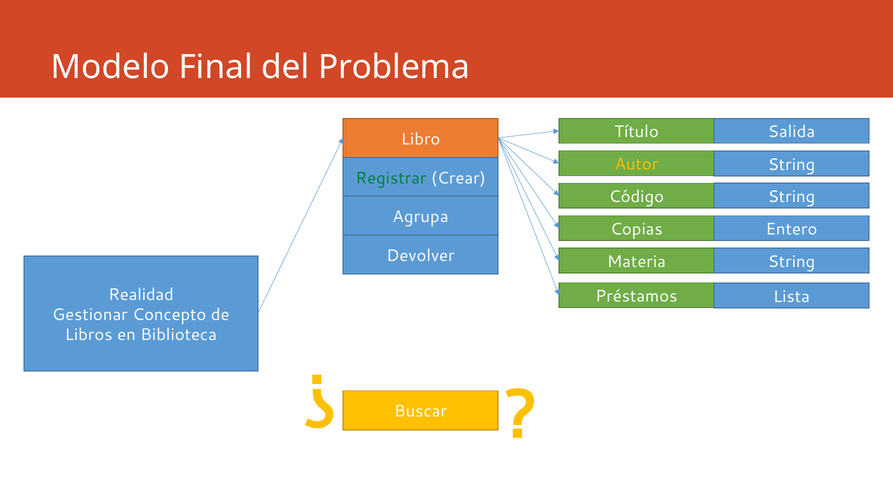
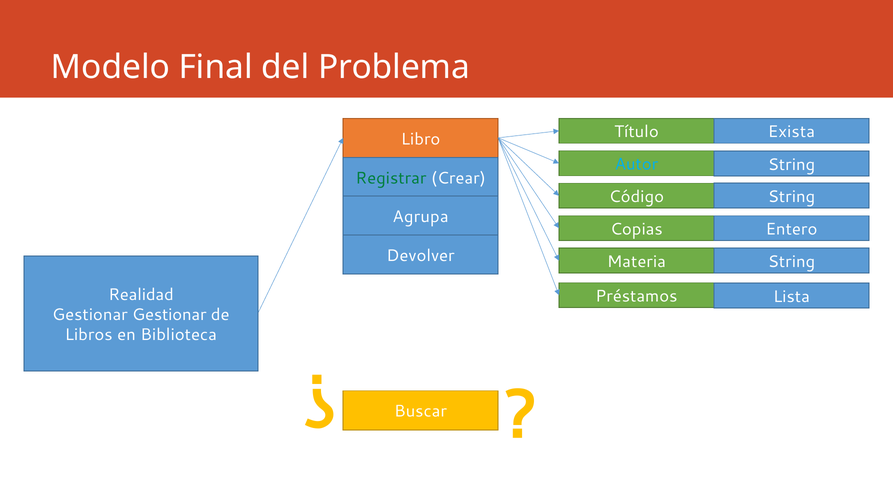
Salida: Salida -> Exista (791, 132)
Autor colour: yellow -> light blue (636, 165)
Gestionar Concepto: Concepto -> Gestionar (169, 315)
